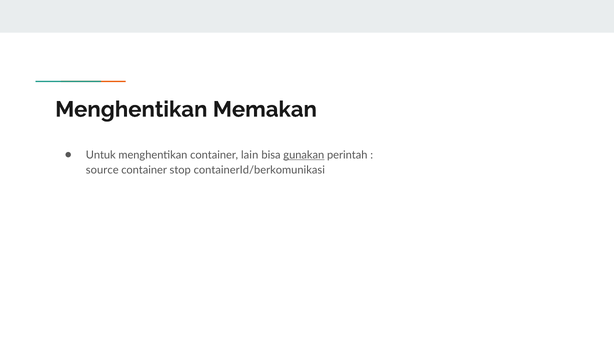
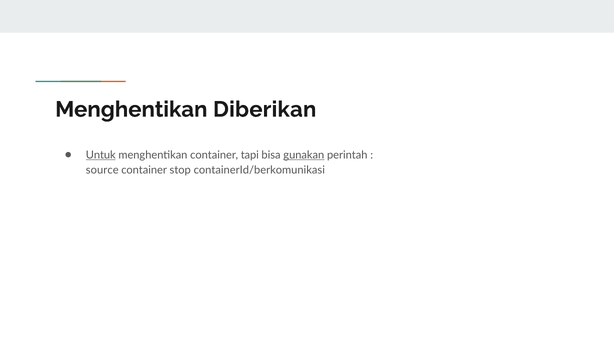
Memakan: Memakan -> Diberikan (265, 110)
Untuk underline: none -> present (101, 155)
lain: lain -> tapi (250, 155)
